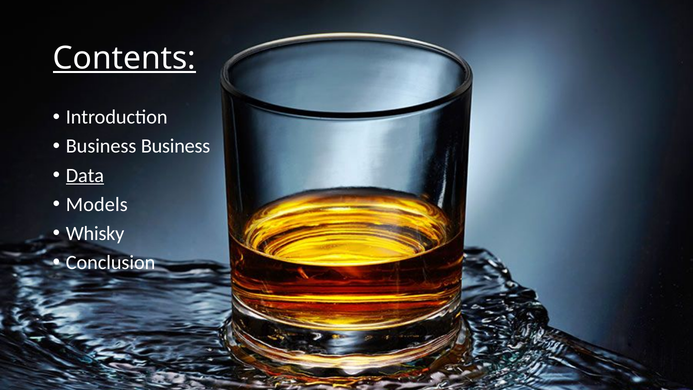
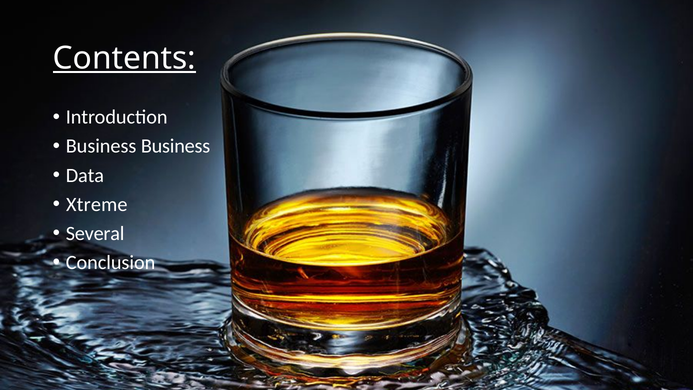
Data underline: present -> none (85, 175)
Models: Models -> Xtreme (97, 204)
Whisky: Whisky -> Several (95, 233)
